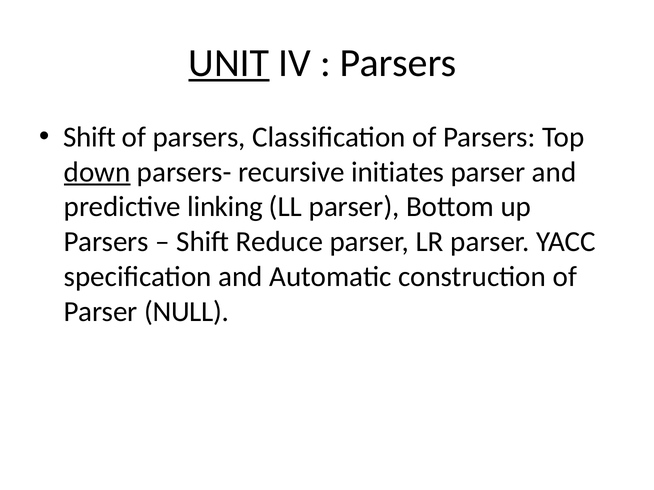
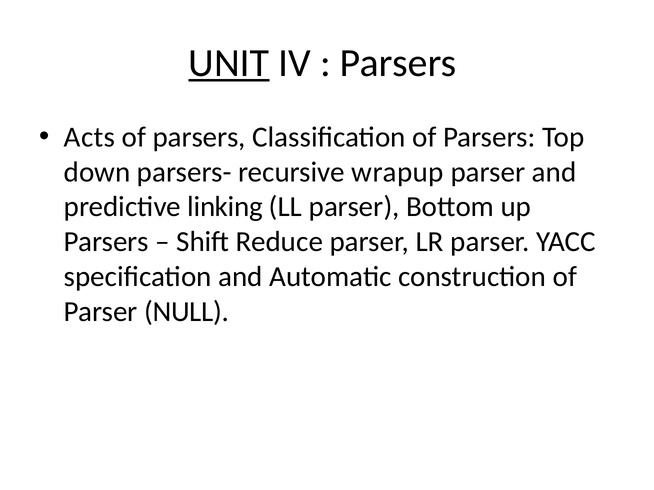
Shift: Shift -> Acts (89, 137)
down underline: present -> none (97, 172)
initiates: initiates -> wrapup (397, 172)
